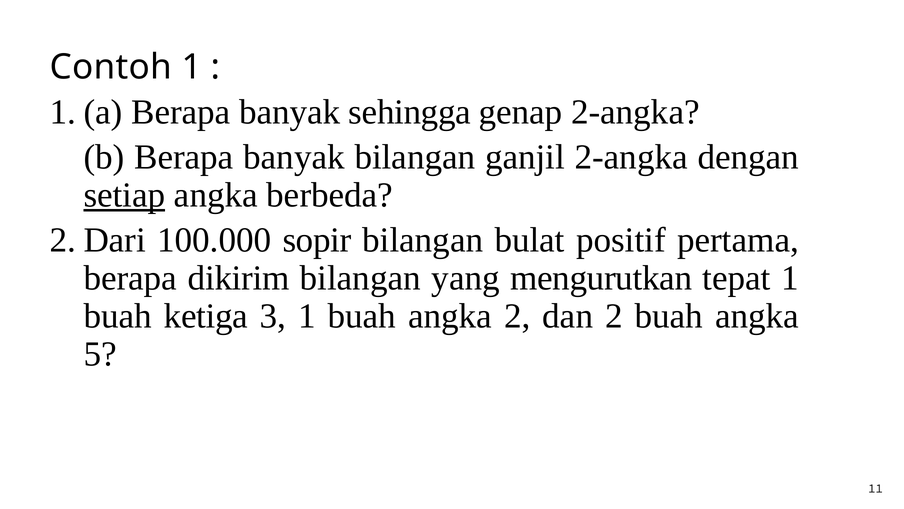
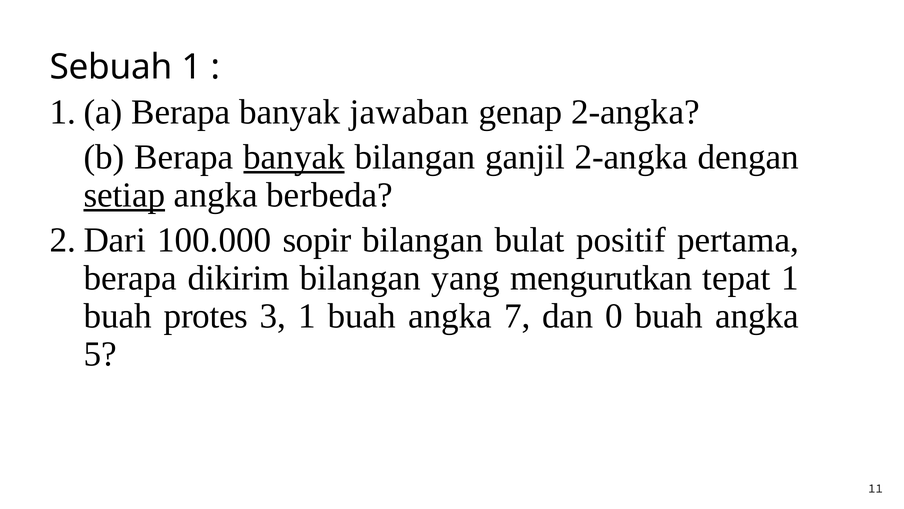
Contoh: Contoh -> Sebuah (111, 67)
sehingga: sehingga -> jawaban (409, 112)
banyak underline: none -> present (294, 157)
ketiga: ketiga -> protes (206, 316)
angka 2: 2 -> 7 (517, 316)
dan 2: 2 -> 0 (614, 316)
